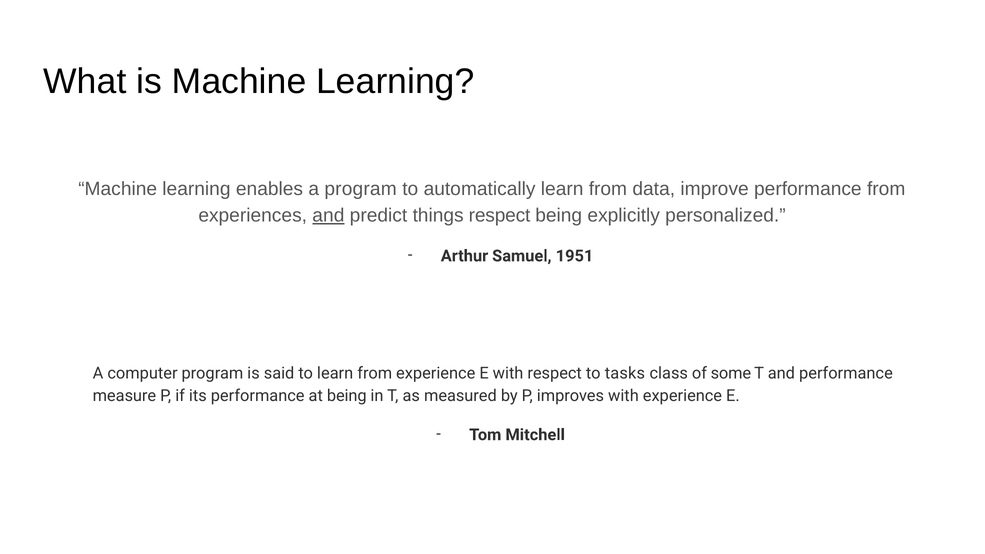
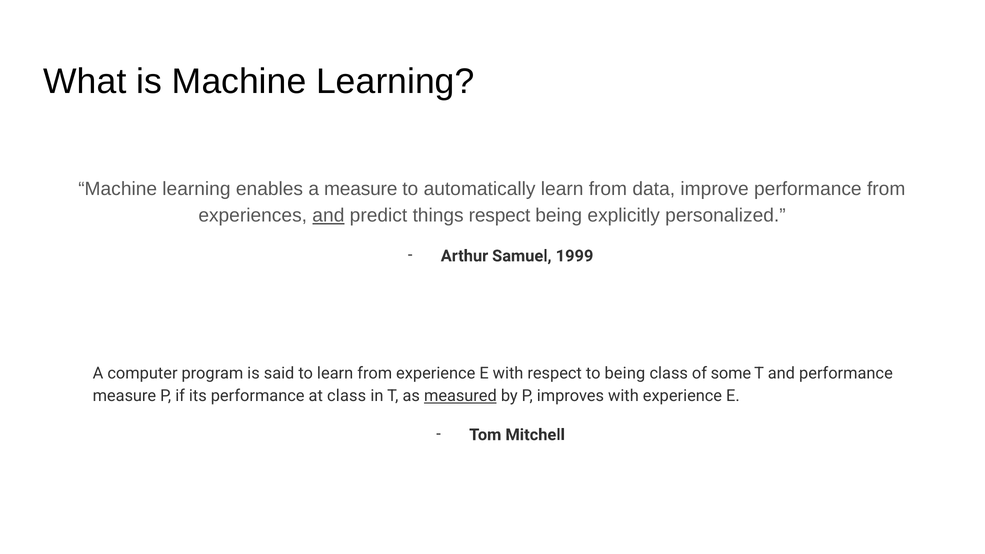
a program: program -> measure (361, 189)
1951: 1951 -> 1999 (575, 256)
to tasks: tasks -> being (625, 373)
at being: being -> class (347, 396)
measured underline: none -> present (460, 396)
